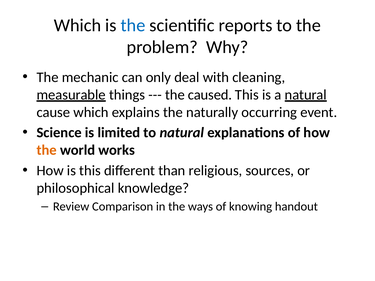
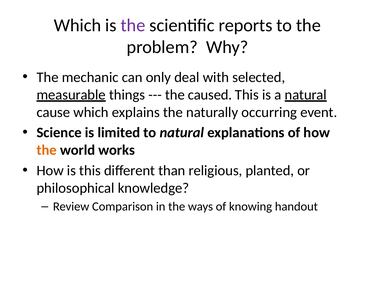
the colour: blue -> purple (133, 25)
cleaning: cleaning -> selected (259, 77)
sources: sources -> planted (270, 171)
